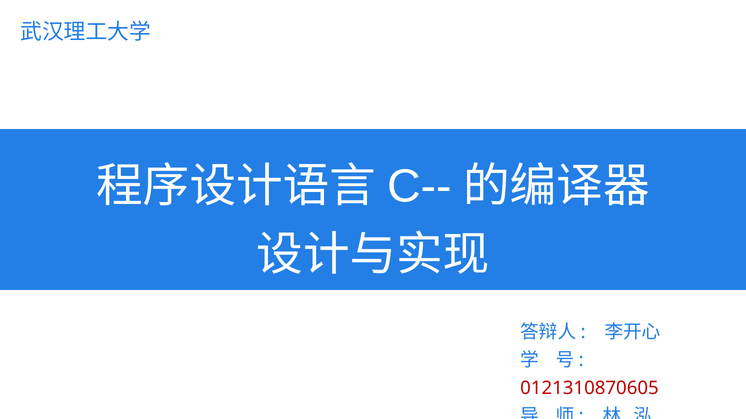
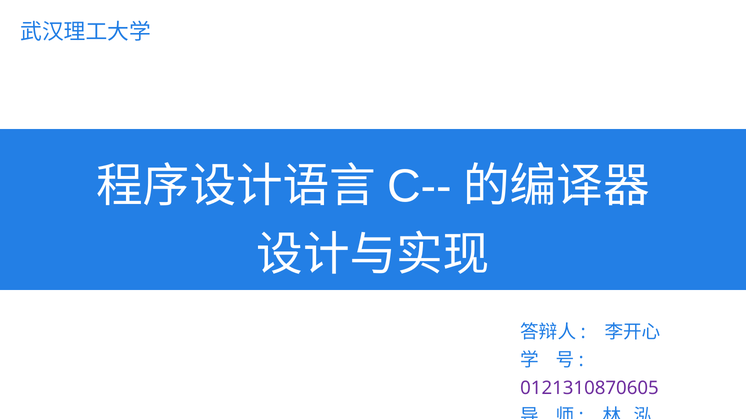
0121310870605 colour: red -> purple (589, 389)
